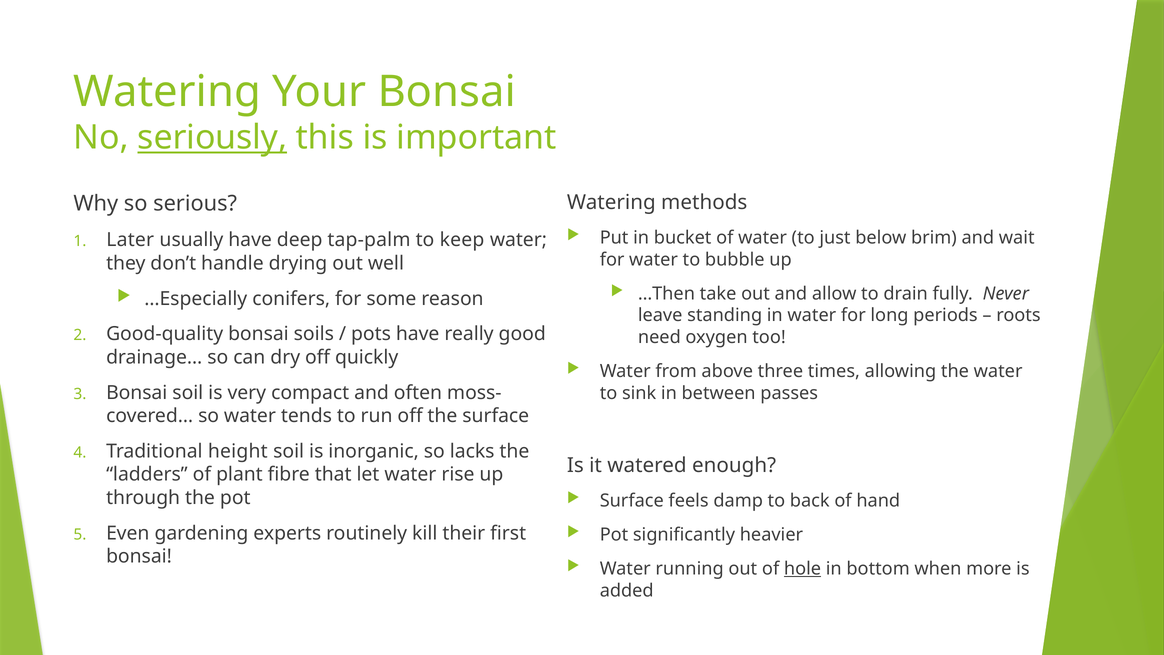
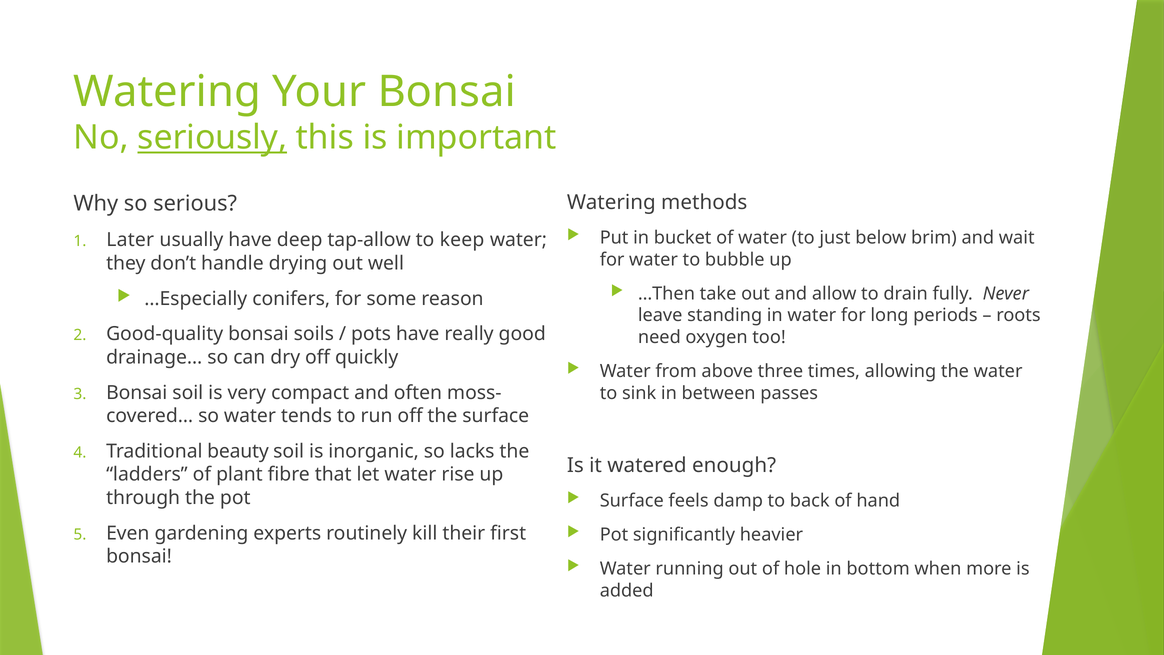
tap-palm: tap-palm -> tap-allow (369, 240)
height: height -> beauty (238, 451)
hole underline: present -> none (803, 569)
